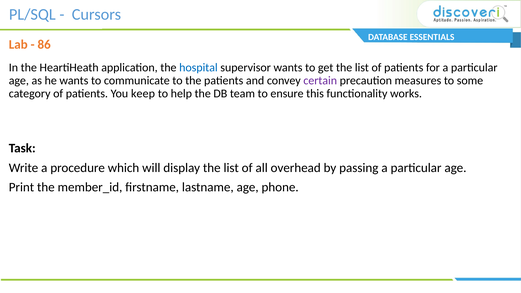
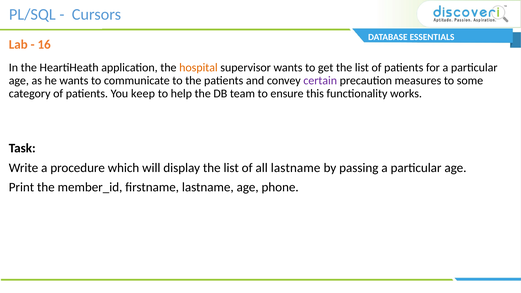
86: 86 -> 16 (44, 45)
hospital colour: blue -> orange (198, 68)
all overhead: overhead -> lastname (296, 168)
